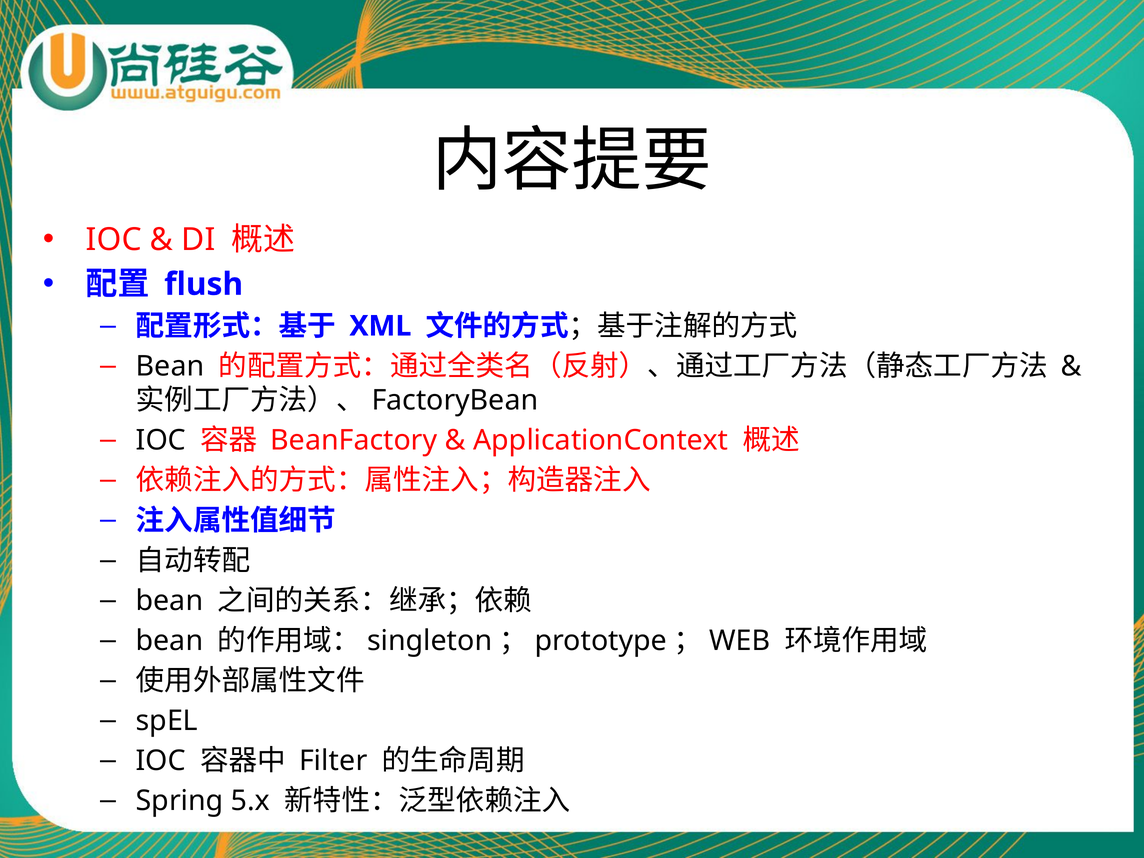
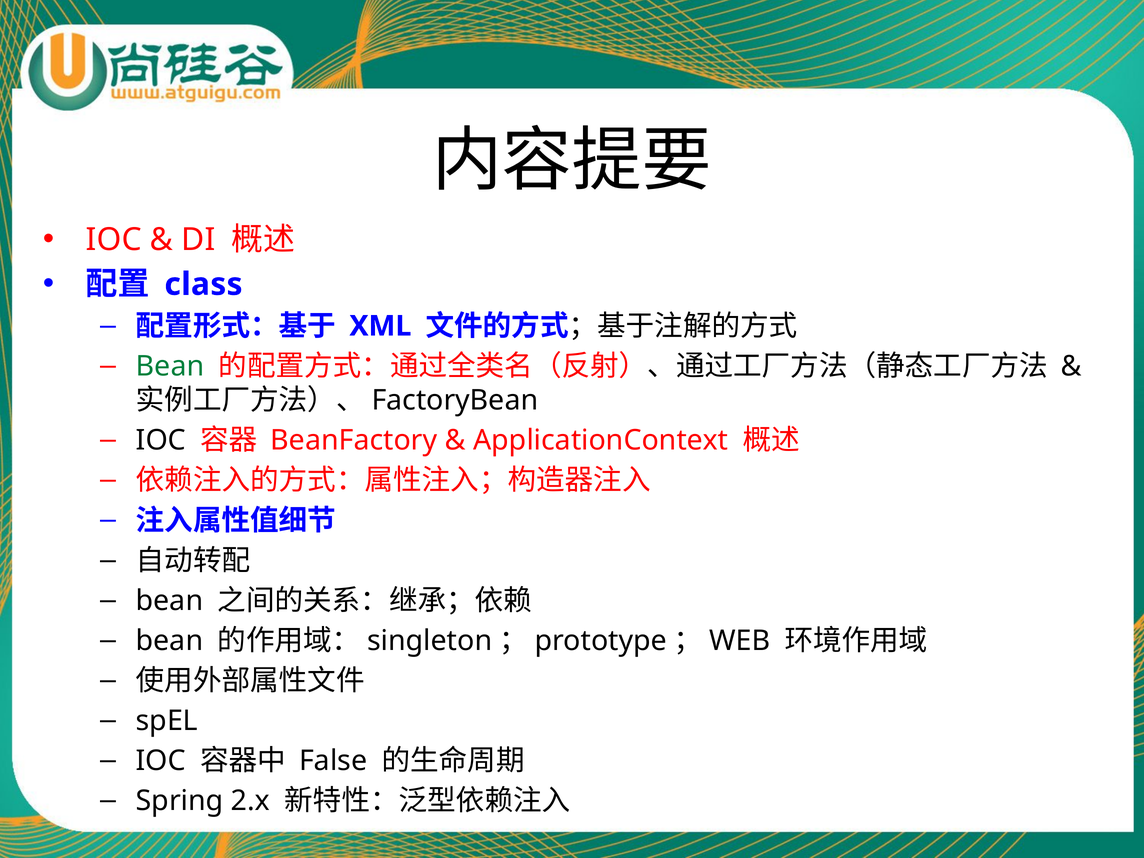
flush: flush -> class (203, 284)
Bean colour: black -> green (170, 366)
Filter: Filter -> False (333, 761)
5.x: 5.x -> 2.x (251, 801)
